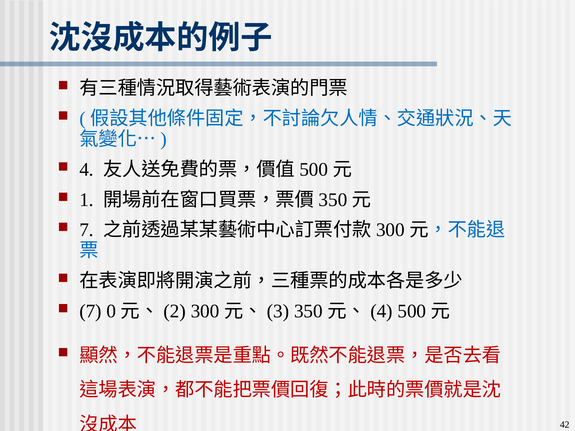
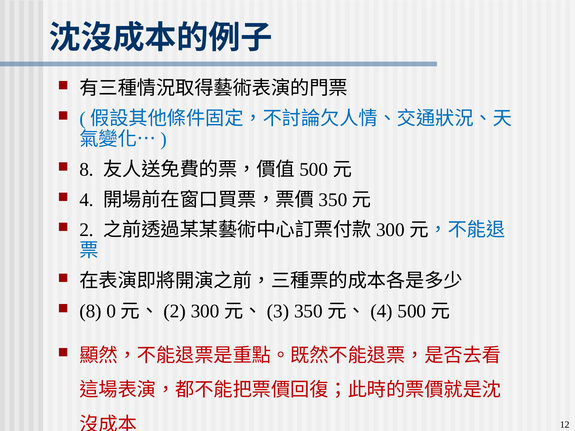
4: 4 -> 8 (87, 170)
1: 1 -> 4 (87, 200)
7: 7 -> 2 (87, 230)
7: 7 -> 8 (91, 311)
42: 42 -> 12 (565, 425)
